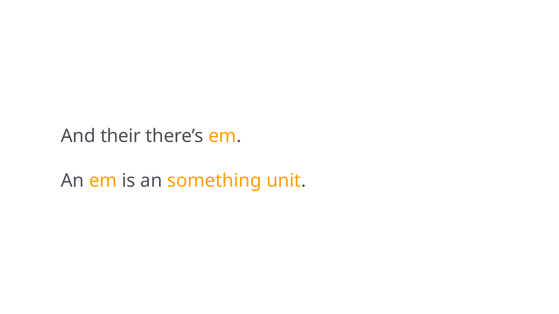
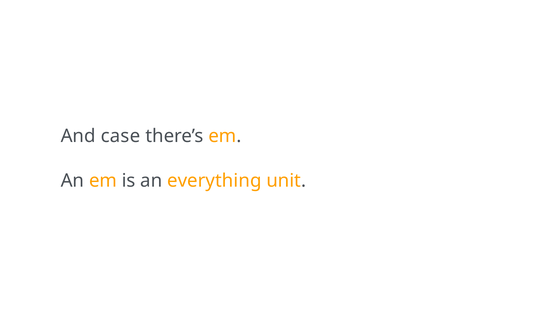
their: their -> case (121, 136)
something: something -> everything (214, 181)
